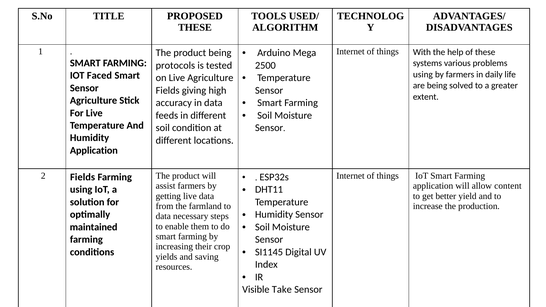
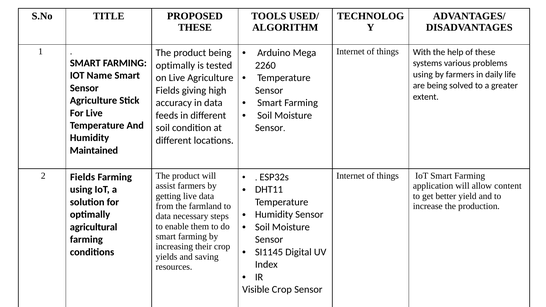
protocols: protocols -> optimally (175, 65)
2500: 2500 -> 2260 (265, 65)
Faced: Faced -> Name (99, 76)
Application: Application -> Maintained (94, 150)
maintained: maintained -> agricultural (94, 227)
Visible Take: Take -> Crop (282, 290)
